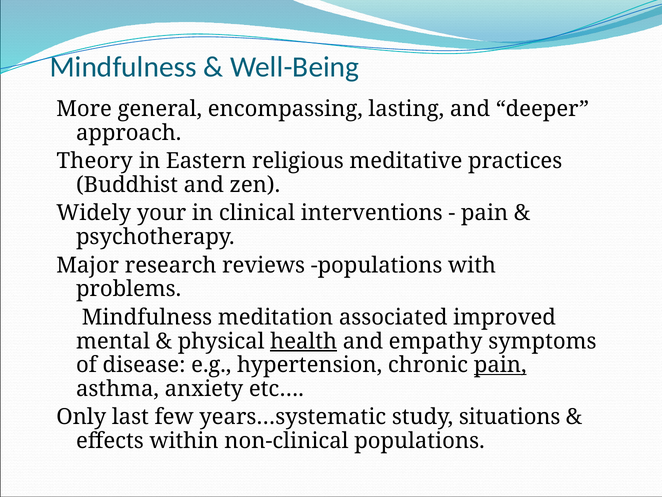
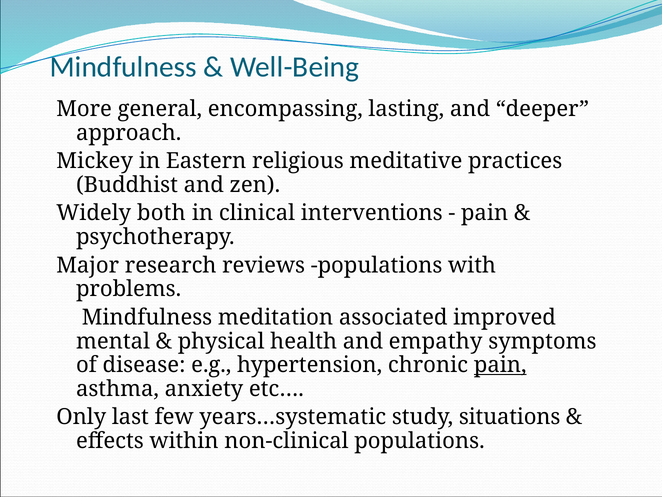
Theory: Theory -> Mickey (95, 161)
your: your -> both (161, 213)
health underline: present -> none (304, 341)
